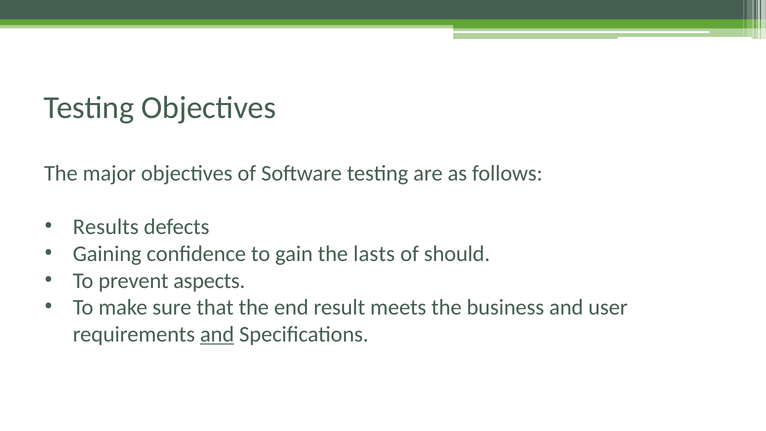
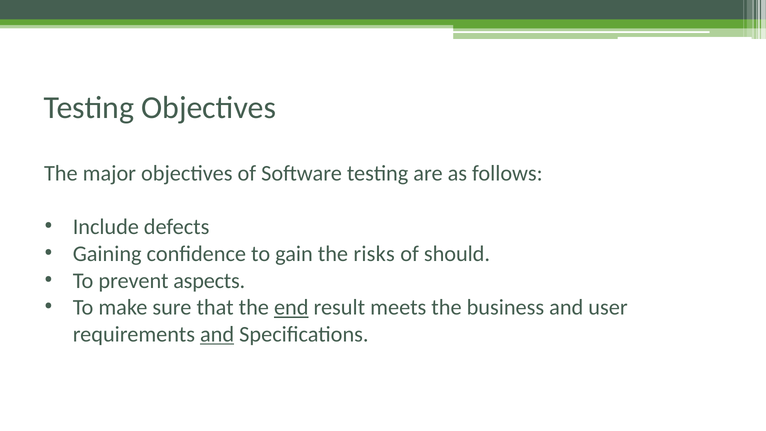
Results: Results -> Include (106, 227)
lasts: lasts -> risks (374, 254)
end underline: none -> present (291, 307)
